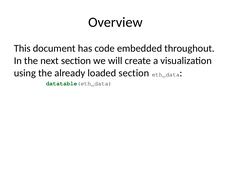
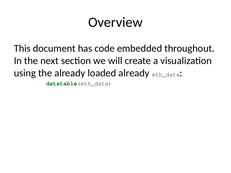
loaded section: section -> already (134, 73)
